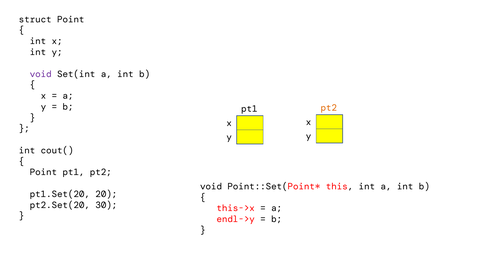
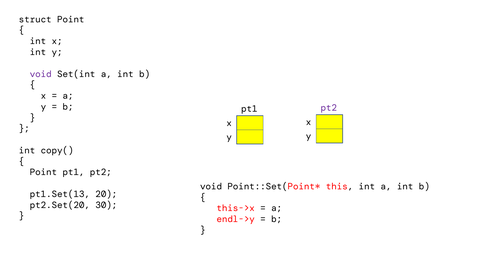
pt2 colour: orange -> purple (329, 108)
cout(: cout( -> copy( (57, 151)
pt1.Set(20: pt1.Set(20 -> pt1.Set(13 (60, 194)
